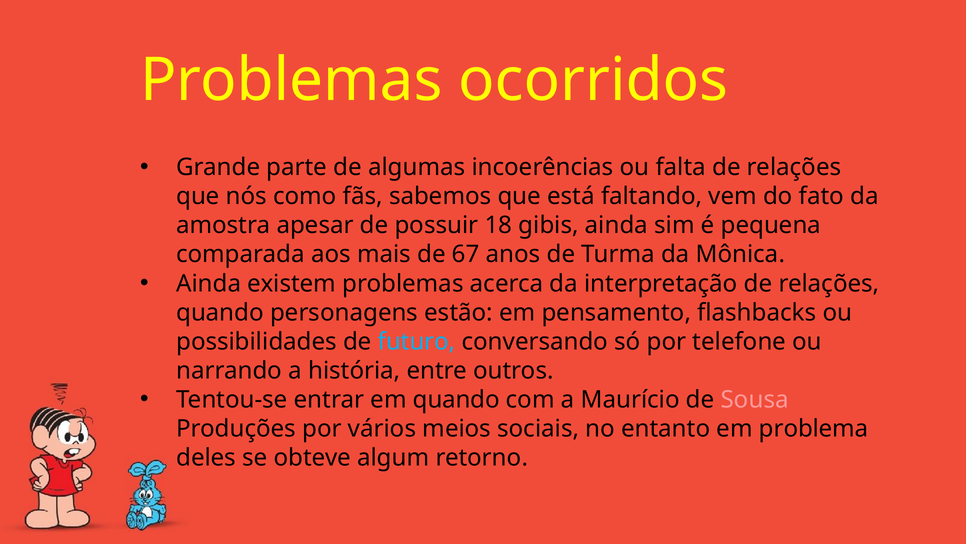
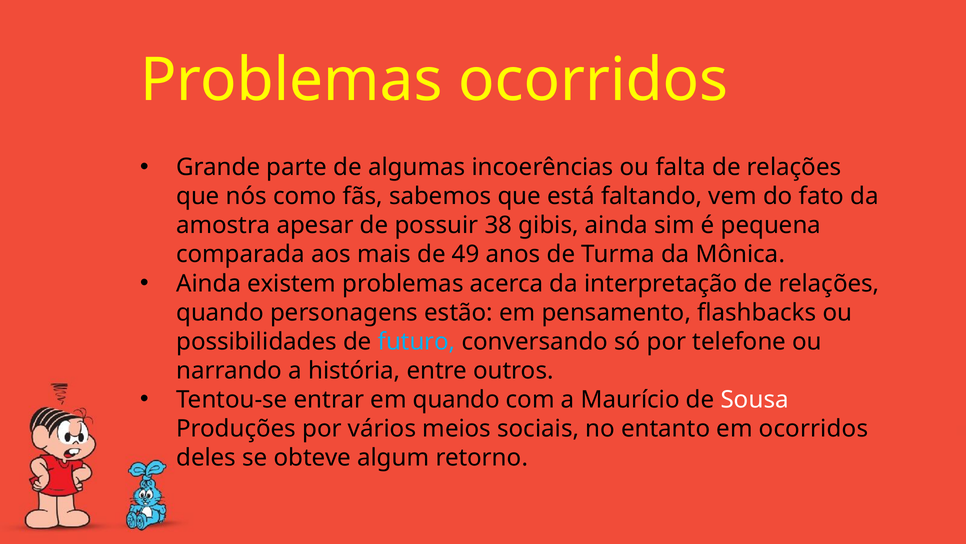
18: 18 -> 38 (498, 225)
67: 67 -> 49 (466, 254)
Sousa colour: pink -> white (755, 399)
em problema: problema -> ocorridos (814, 428)
